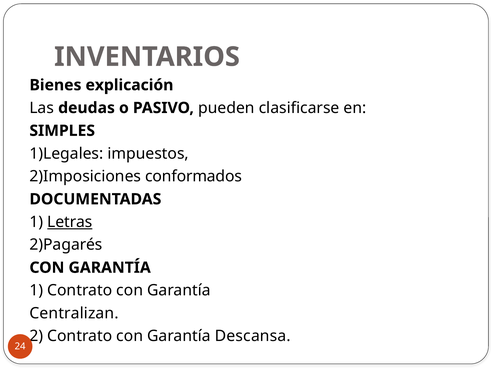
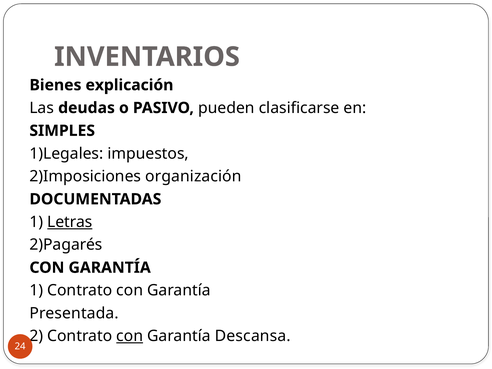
conformados: conformados -> organización (193, 176)
Centralizan: Centralizan -> Presentada (74, 313)
con underline: none -> present (130, 336)
